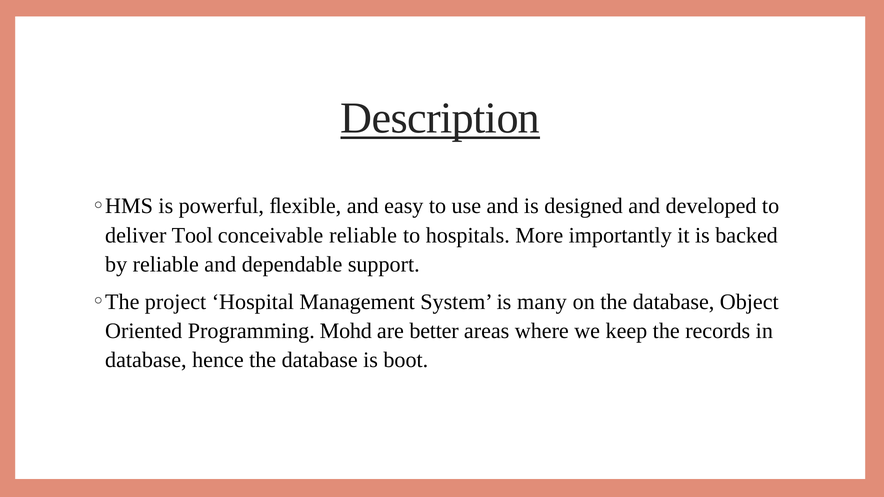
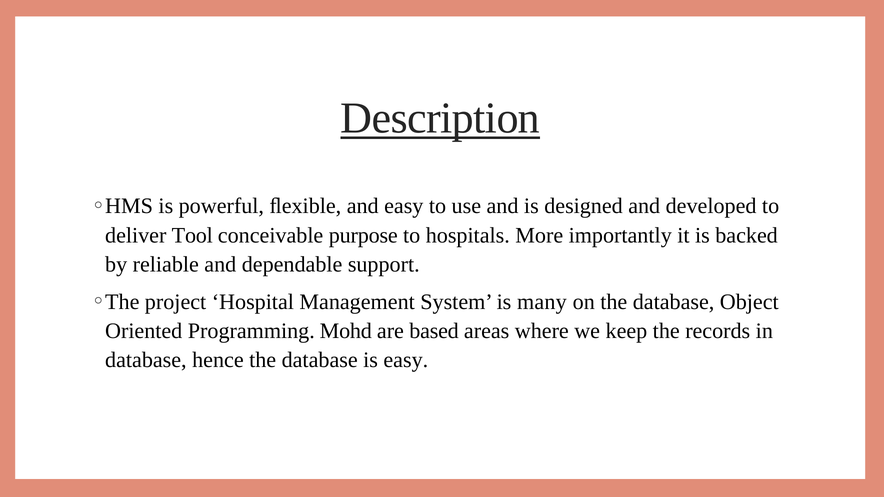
conceivable reliable: reliable -> purpose (363, 235)
better: better -> based (434, 331)
is boot: boot -> easy (406, 360)
